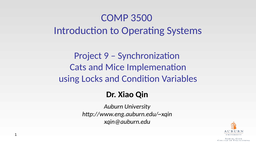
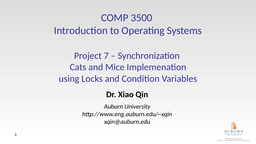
9: 9 -> 7 (106, 56)
